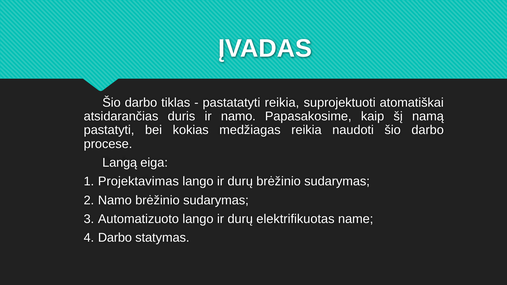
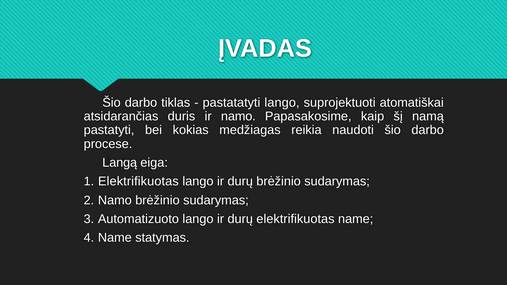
pastatatyti reikia: reikia -> lango (282, 103)
Projektavimas: Projektavimas -> Elektrifikuotas (138, 182)
Darbo: Darbo -> Name (115, 238)
